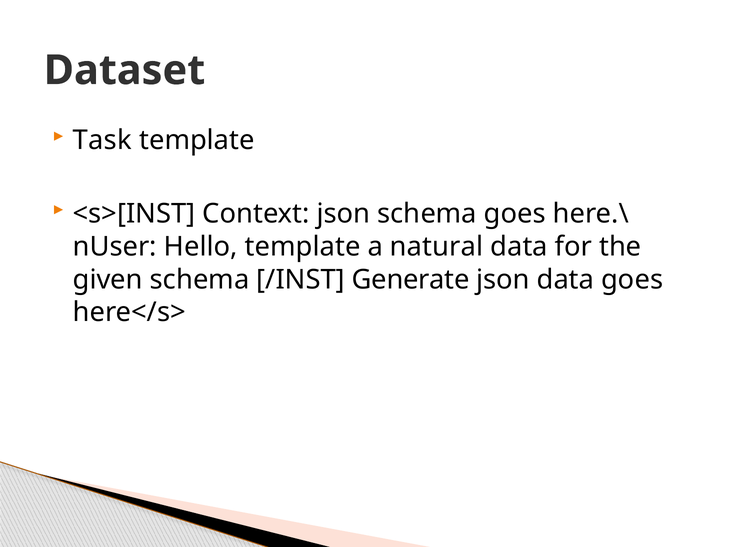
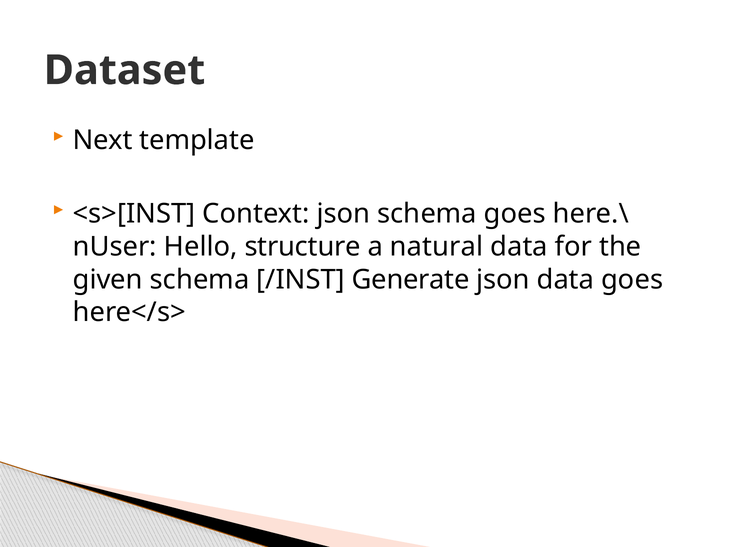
Task: Task -> Next (103, 140)
Hello template: template -> structure (303, 247)
